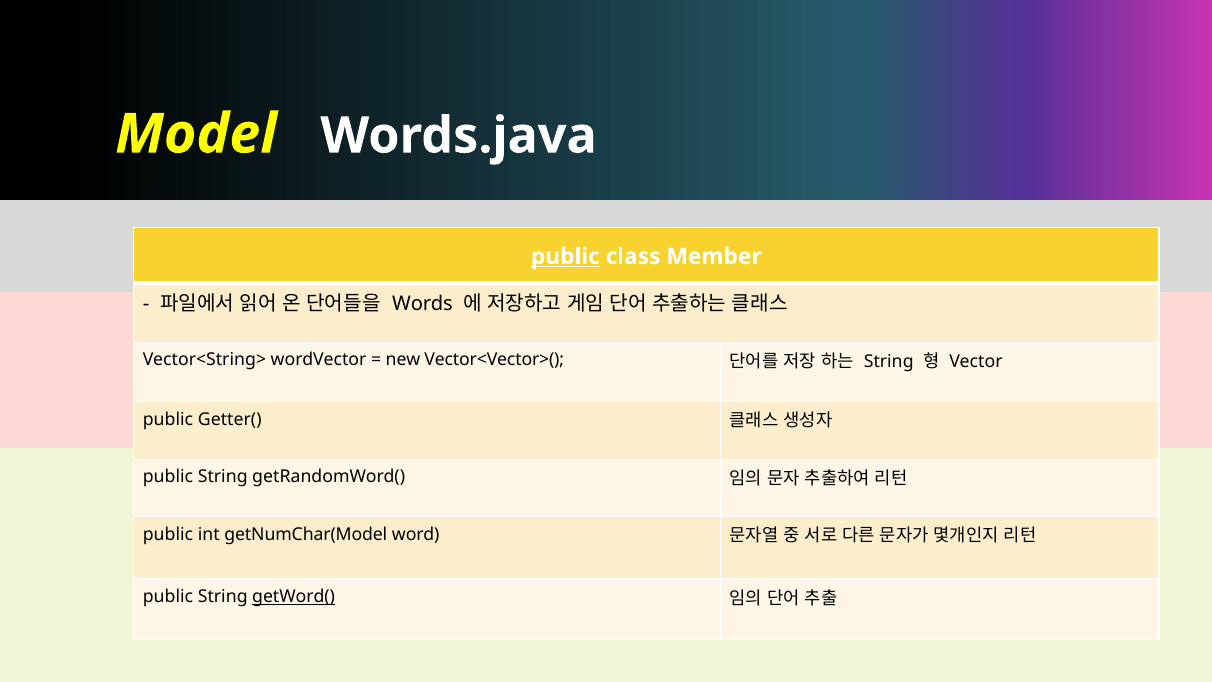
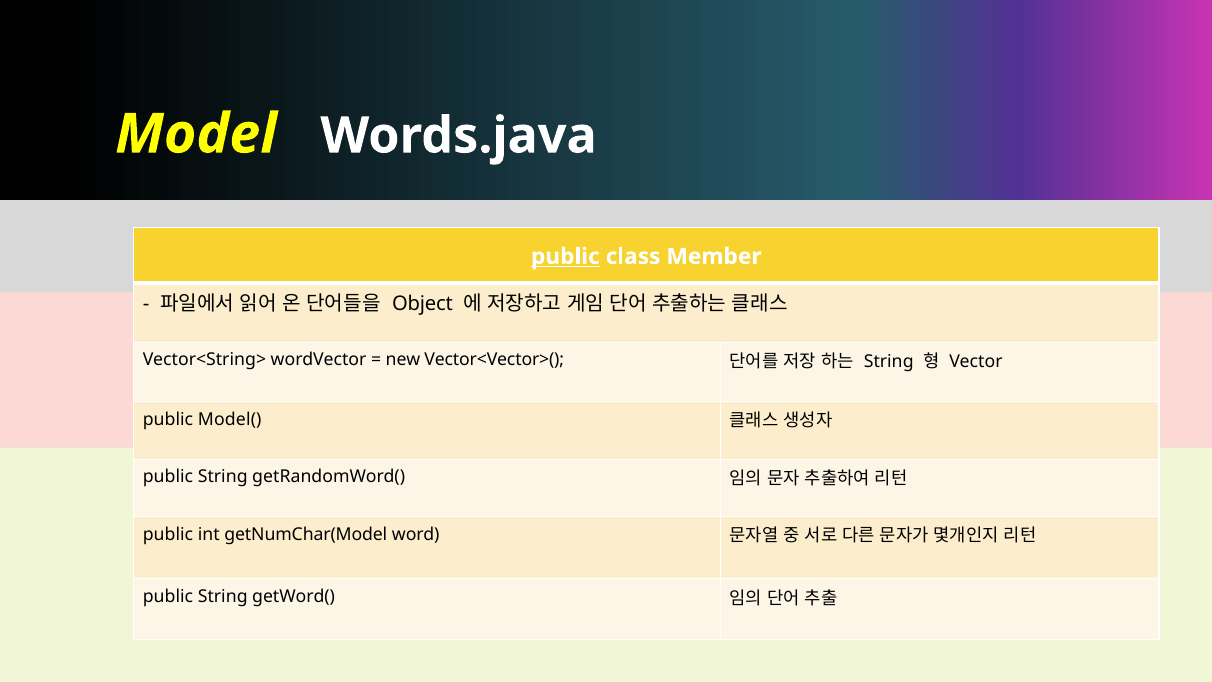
Words: Words -> Object (423, 304)
Getter(: Getter( -> Model( (230, 419)
getWord( underline: present -> none (294, 596)
